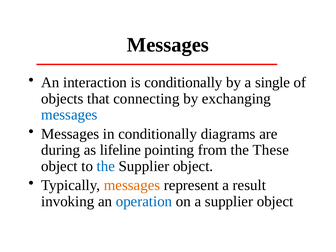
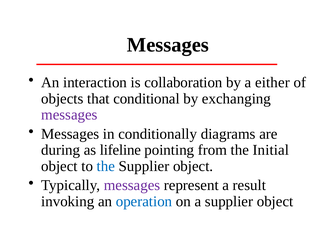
is conditionally: conditionally -> collaboration (183, 82)
single: single -> either (272, 82)
connecting: connecting -> conditional (146, 99)
messages colour: blue -> purple (69, 115)
These: These -> Initial (271, 150)
messages colour: orange -> purple (132, 185)
